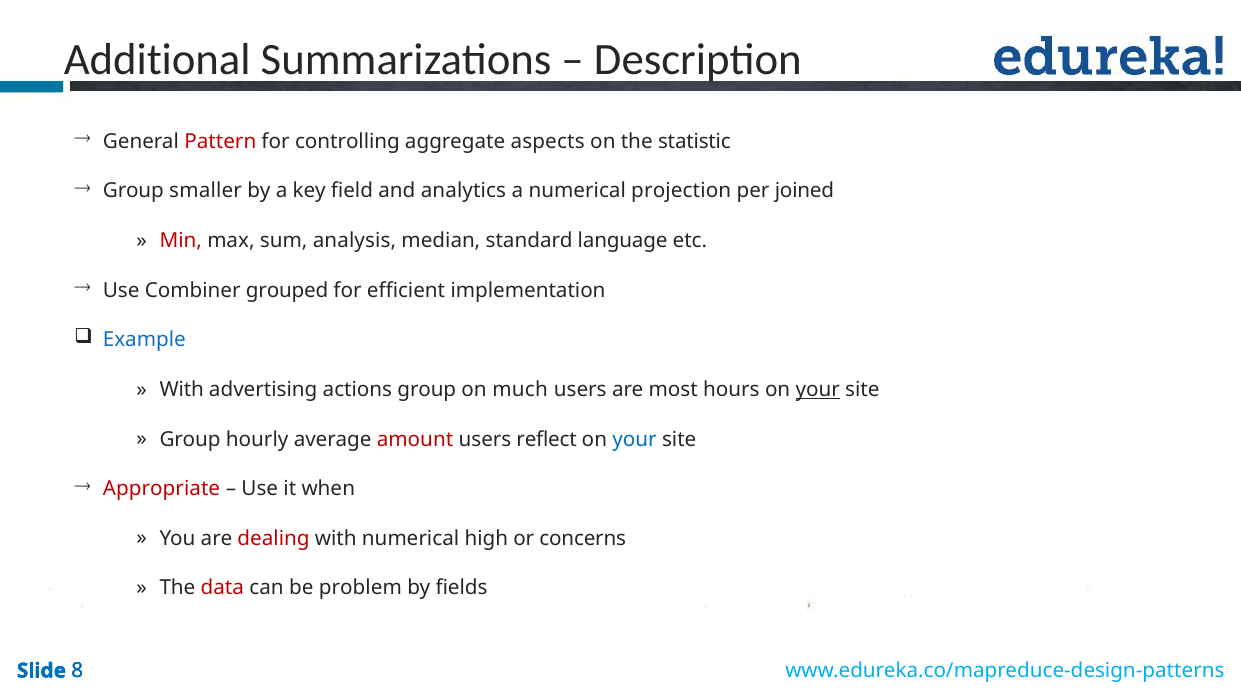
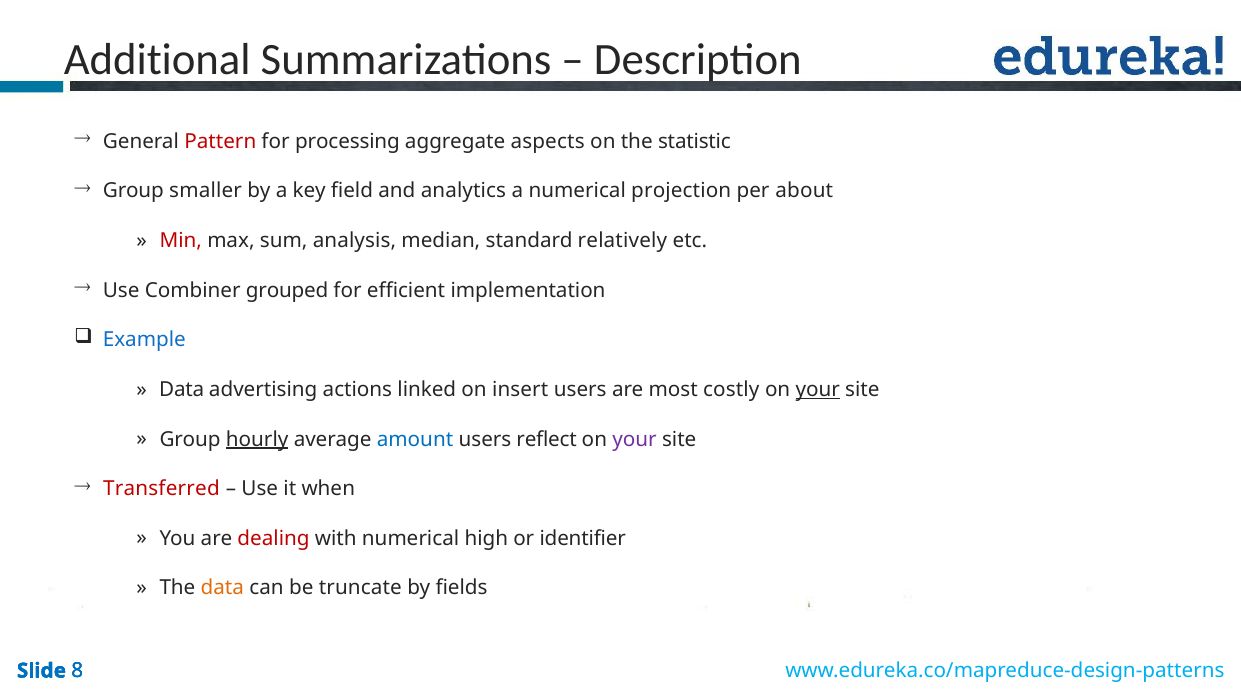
controlling: controlling -> processing (347, 141)
joined: joined -> about (804, 191)
language: language -> relatively (622, 241)
With: With -> Data (182, 390)
actions group: group -> linked (427, 390)
much: much -> insert (520, 390)
hours: hours -> costly (731, 390)
hourly underline: none -> present (257, 439)
amount colour: red -> blue (415, 439)
your colour: blue -> purple (635, 439)
Appropriate: Appropriate -> Transferred (161, 489)
concerns: concerns -> identifier (583, 539)
data colour: red -> orange (222, 588)
problem: problem -> truncate (360, 588)
